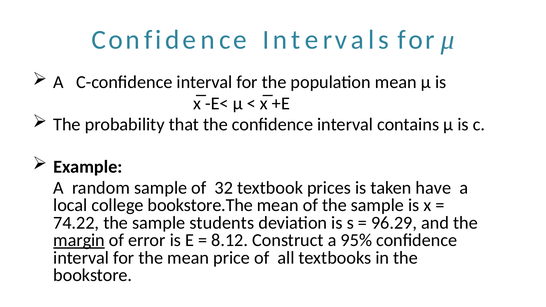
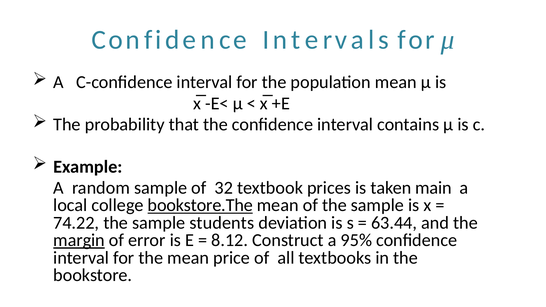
have: have -> main (433, 188)
bookstore.The underline: none -> present (200, 205)
96.29: 96.29 -> 63.44 (394, 223)
